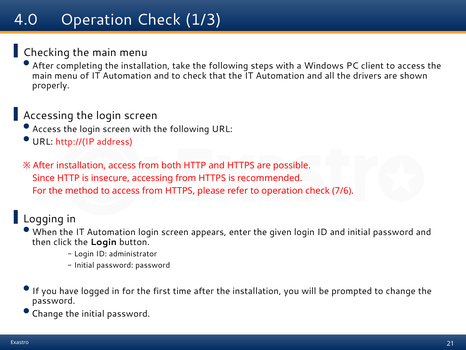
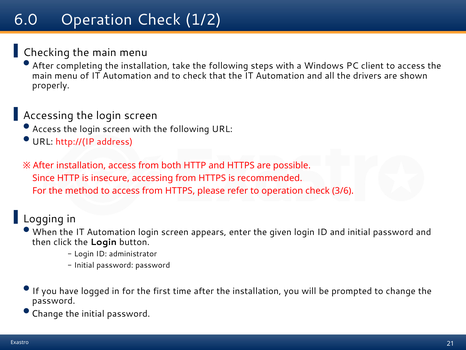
4.0: 4.0 -> 6.0 (26, 20)
1/3: 1/3 -> 1/2 (203, 20)
7/6: 7/6 -> 3/6 (343, 191)
